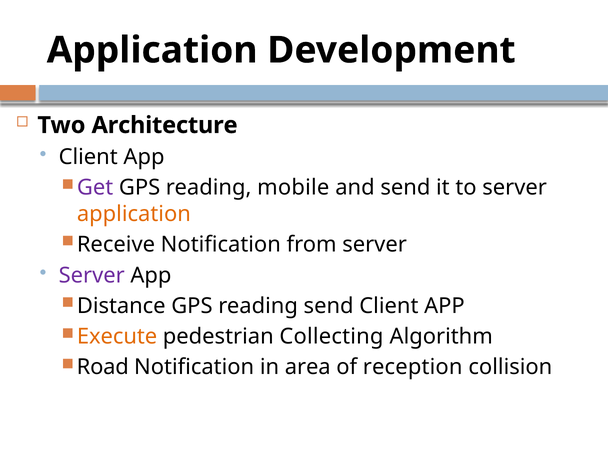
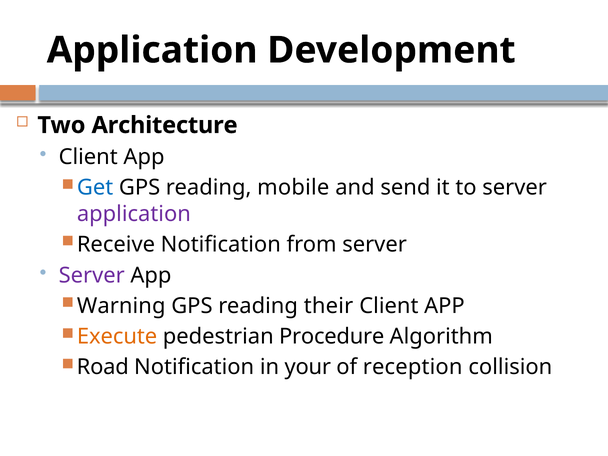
Get colour: purple -> blue (95, 188)
application colour: orange -> purple (134, 214)
Distance: Distance -> Warning (121, 306)
reading send: send -> their (328, 306)
Collecting: Collecting -> Procedure (332, 337)
area: area -> your (308, 367)
